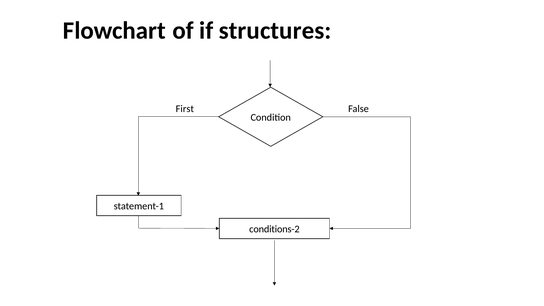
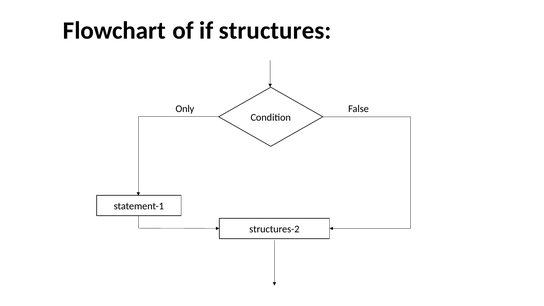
First: First -> Only (185, 109)
conditions-2: conditions-2 -> structures-2 (274, 229)
